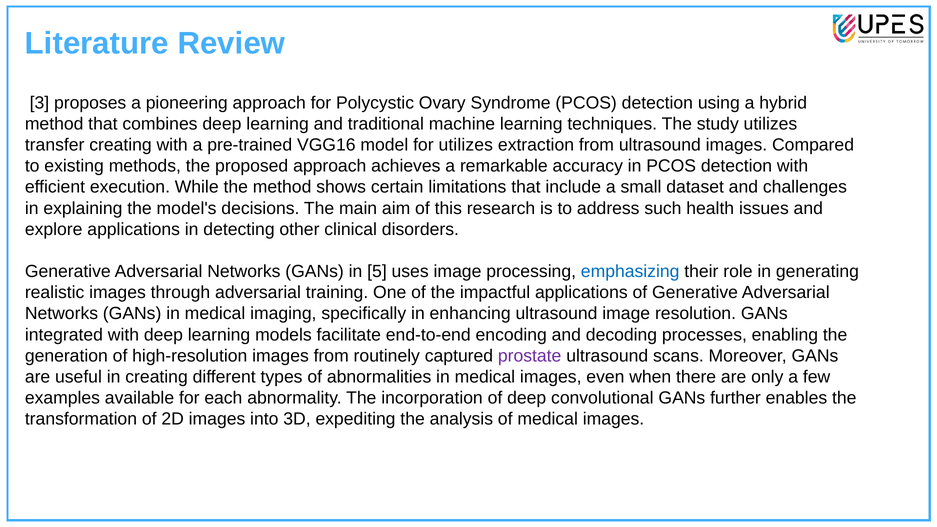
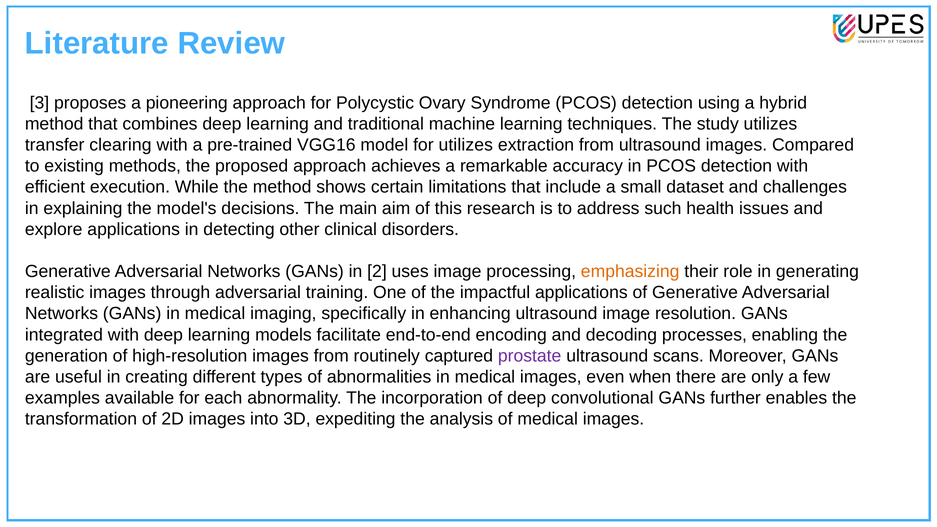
transfer creating: creating -> clearing (120, 145)
5: 5 -> 2 (377, 272)
emphasizing colour: blue -> orange (630, 272)
